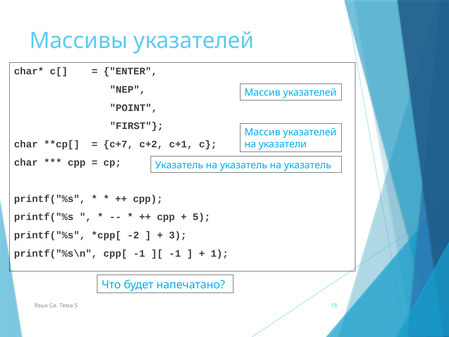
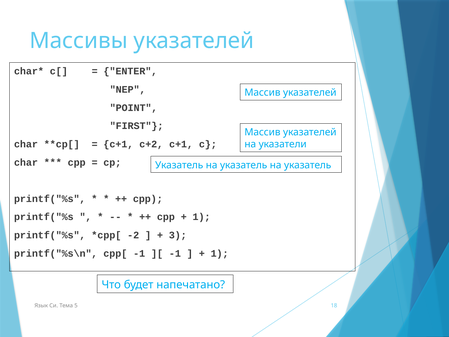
c+7: c+7 -> c+1 (118, 144)
5: 5 -> 1 (202, 217)
